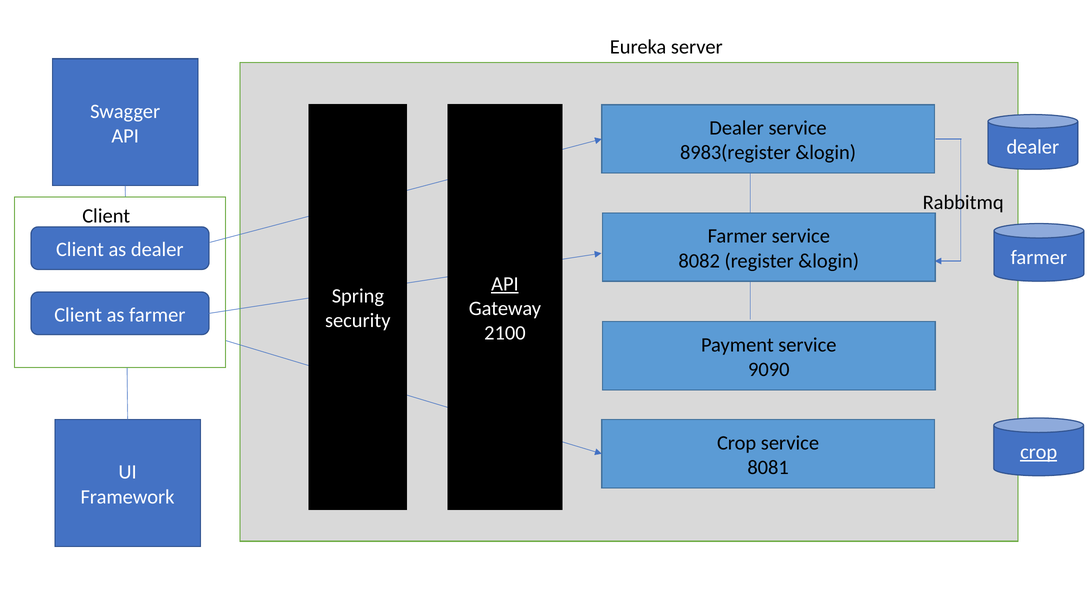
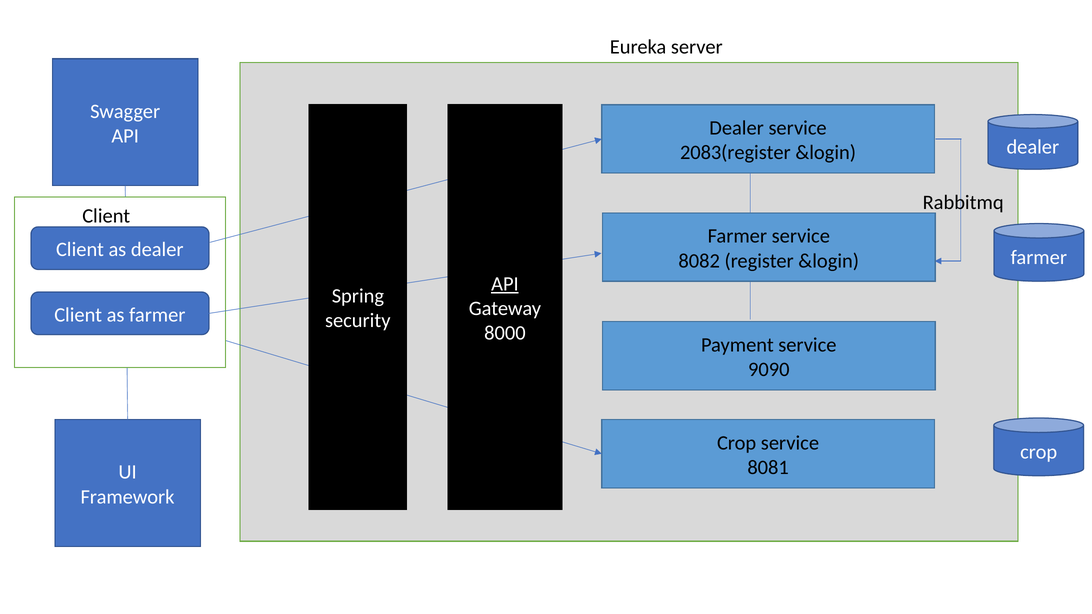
8983(register: 8983(register -> 2083(register (735, 153)
2100: 2100 -> 8000 (505, 333)
crop underline: present -> none (1039, 452)
